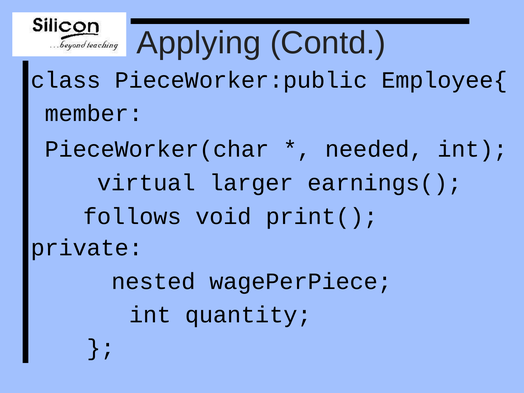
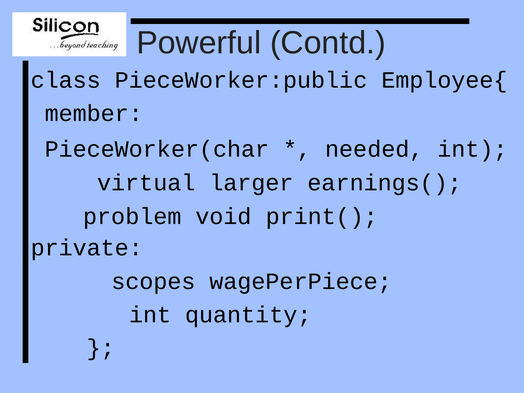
Applying: Applying -> Powerful (199, 43)
follows: follows -> problem (132, 216)
nested: nested -> scopes (153, 281)
